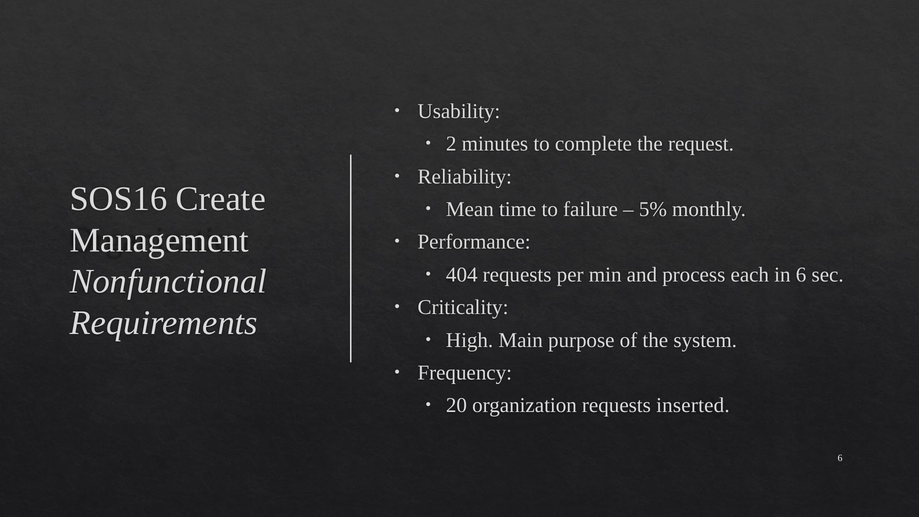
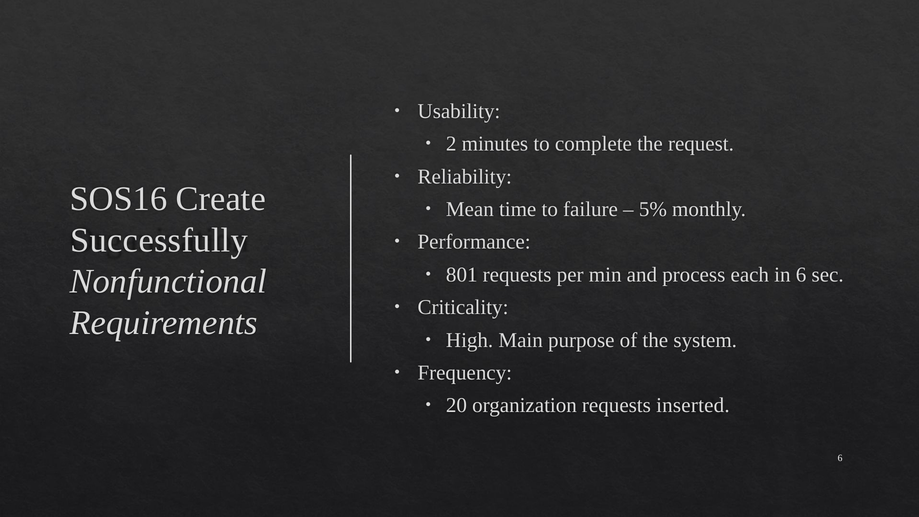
Management: Management -> Successfully (159, 240)
404: 404 -> 801 (462, 275)
